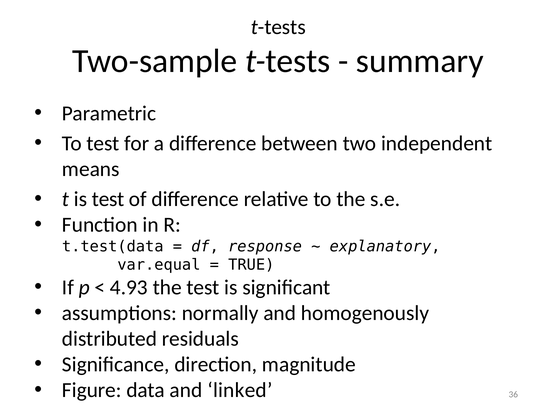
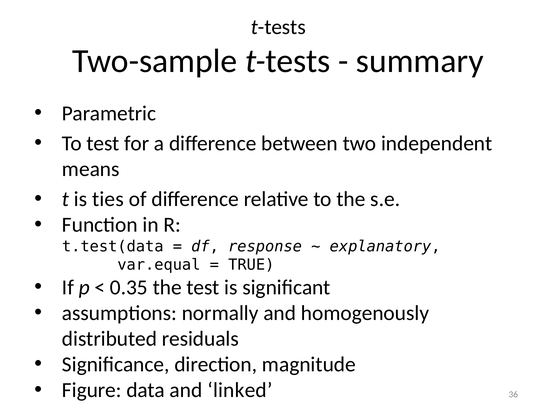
is test: test -> ties (108, 199)
4.93: 4.93 -> 0.35 (129, 287)
